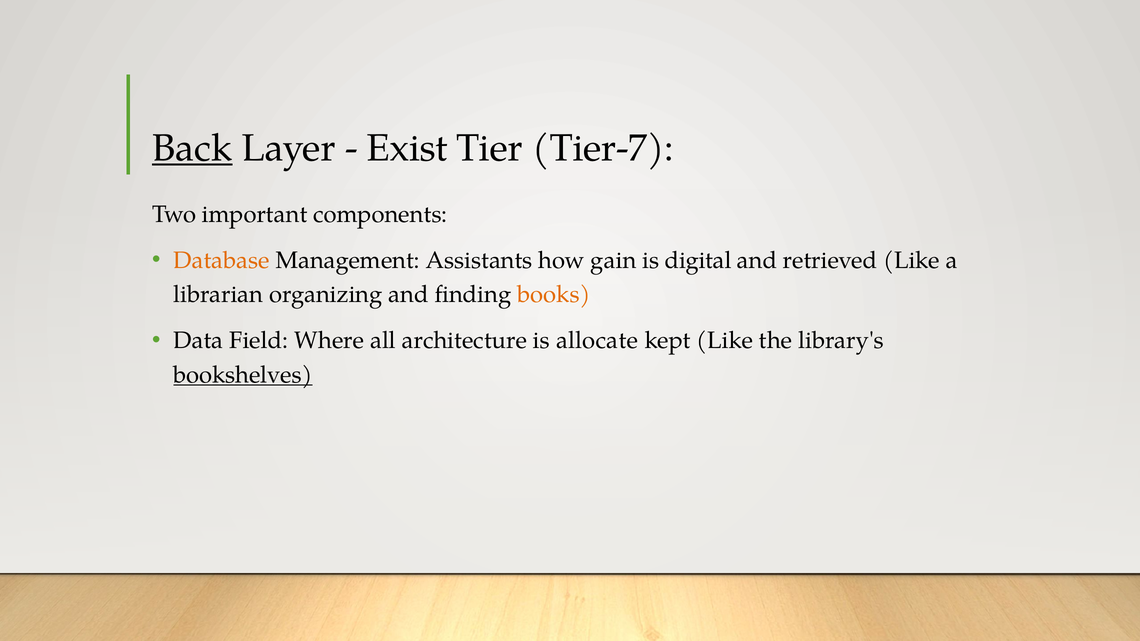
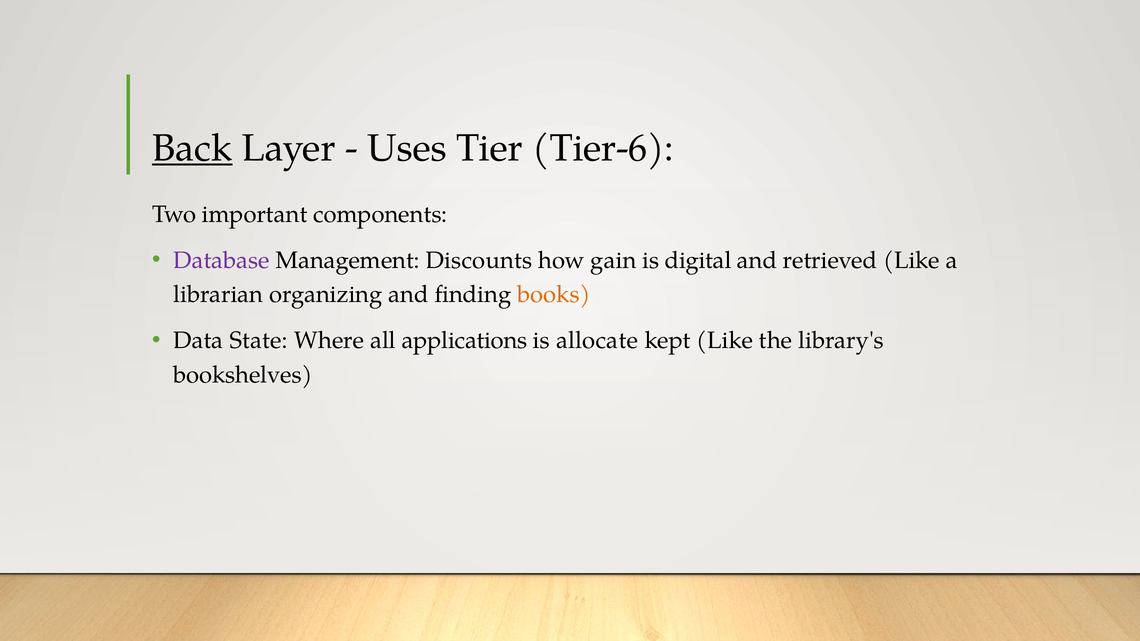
Exist: Exist -> Uses (407, 148)
Tier-7: Tier-7 -> Tier-6 (603, 148)
Database colour: orange -> purple (222, 260)
Assistants: Assistants -> Discounts (479, 260)
Field: Field -> State (259, 341)
architecture: architecture -> applications (464, 341)
bookshelves underline: present -> none (243, 375)
